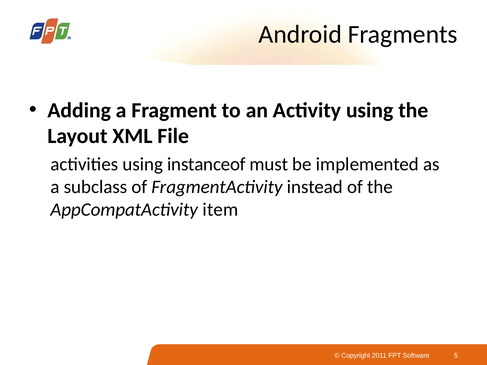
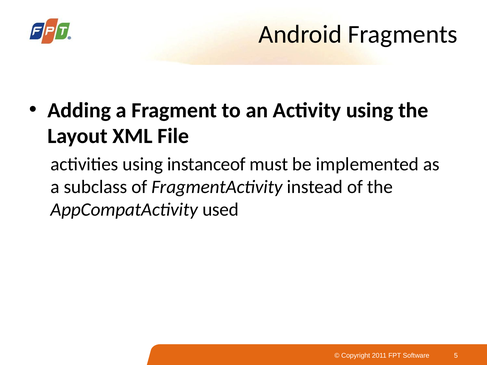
item: item -> used (221, 210)
